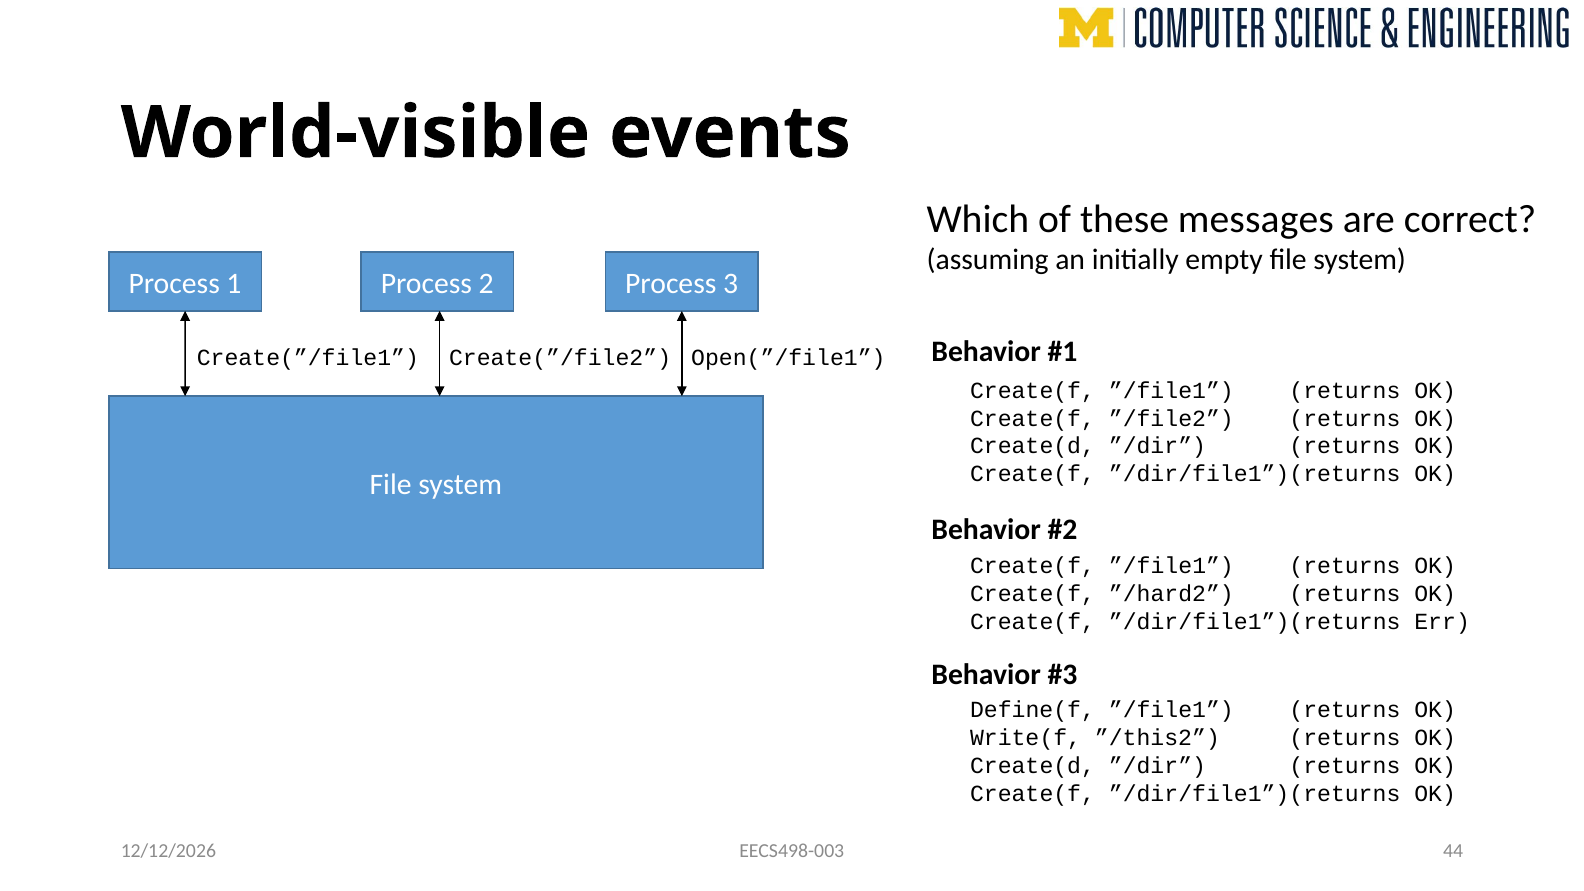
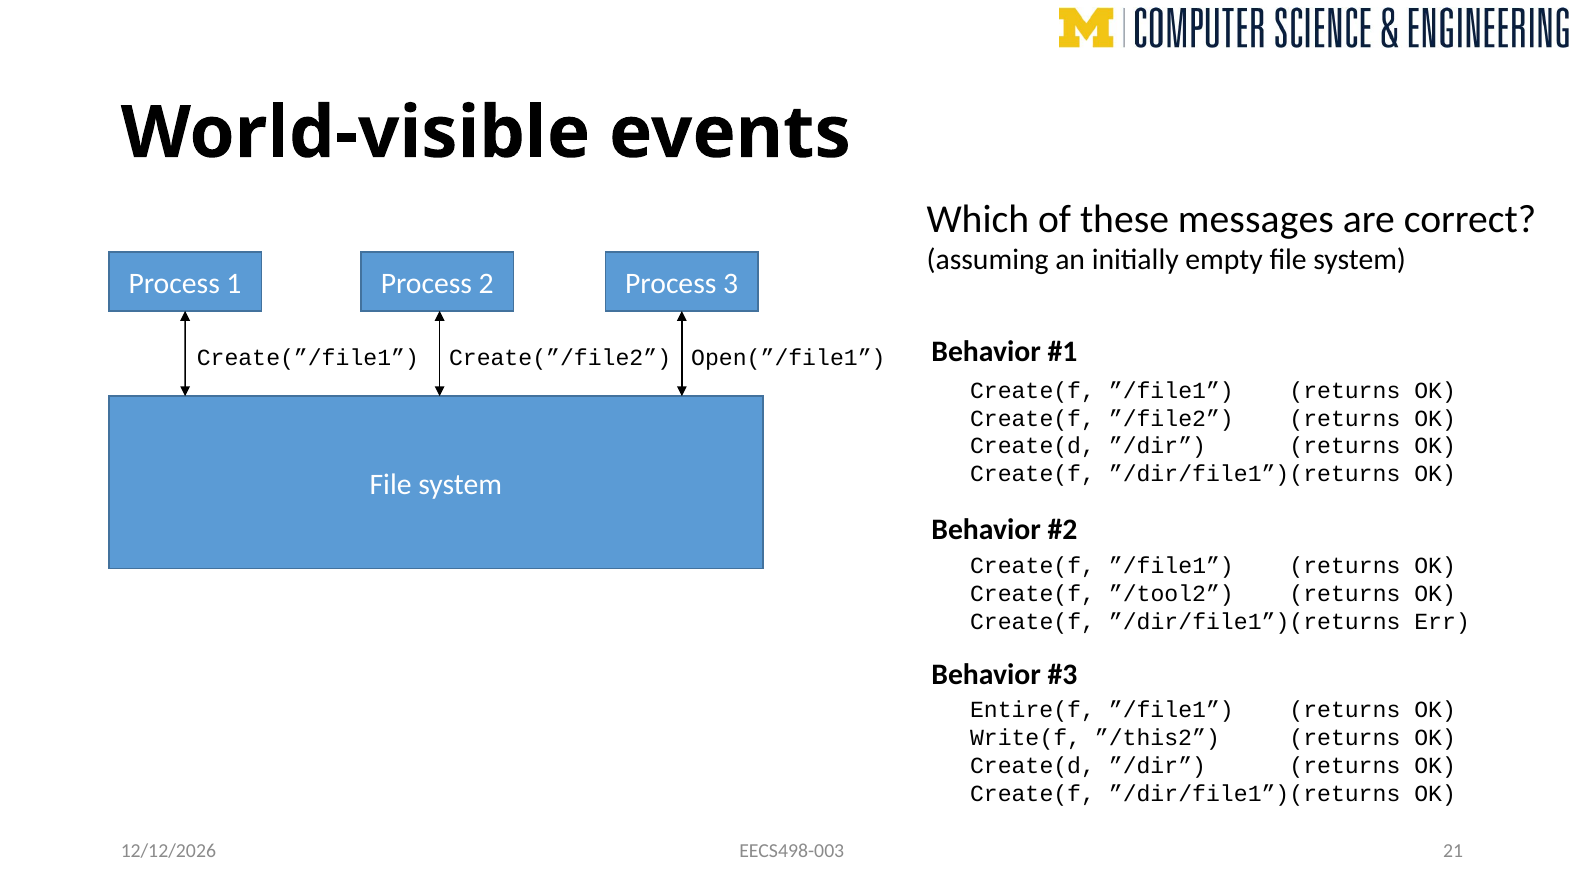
”/hard2: ”/hard2 -> ”/tool2 (1171, 594)
Define(f: Define(f -> Entire(f (1032, 710)
44: 44 -> 21 (1453, 851)
